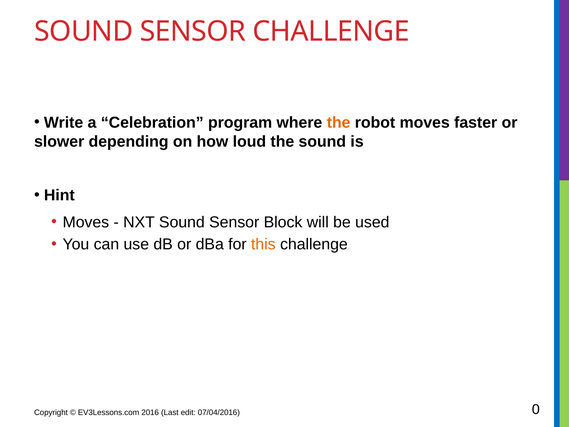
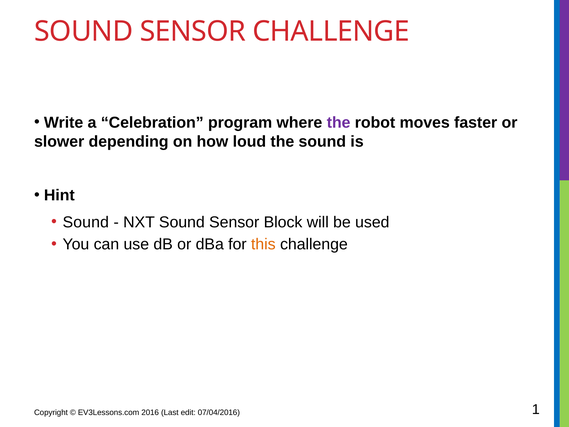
the colour: orange -> purple (339, 122)
Moves: Moves -> Sound (86, 222)
0: 0 -> 1 (536, 409)
